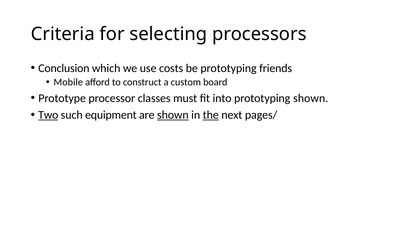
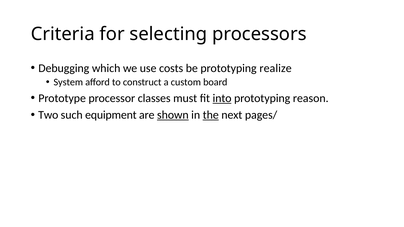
Conclusion: Conclusion -> Debugging (64, 68)
friends: friends -> realize (276, 68)
Mobile: Mobile -> System (68, 82)
into underline: none -> present (222, 98)
prototyping shown: shown -> reason (311, 98)
Two underline: present -> none (48, 115)
